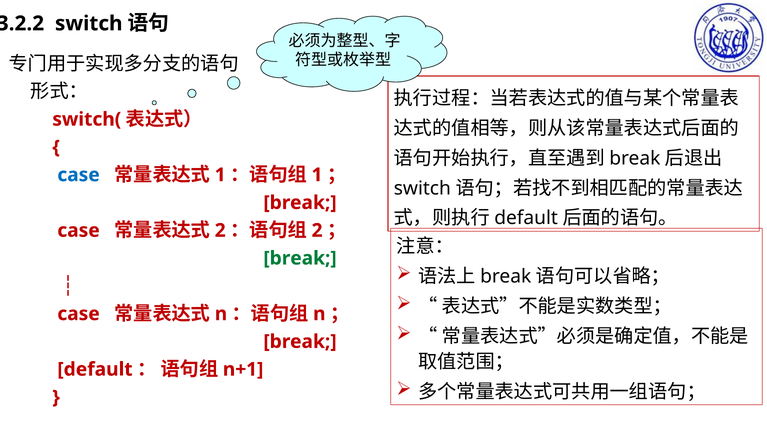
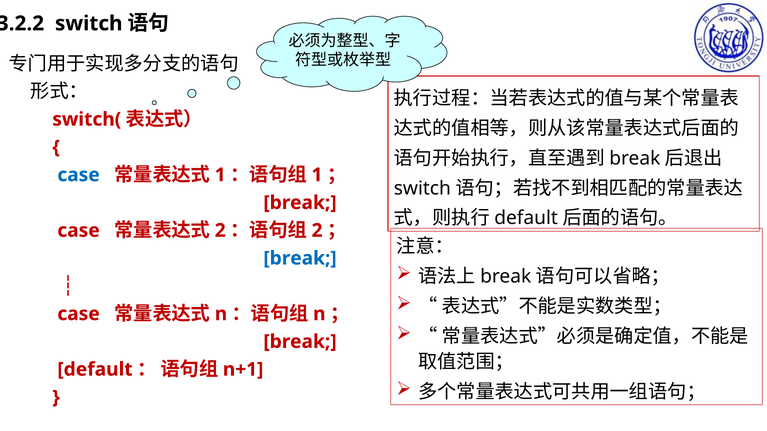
break colour: green -> blue (300, 259)
